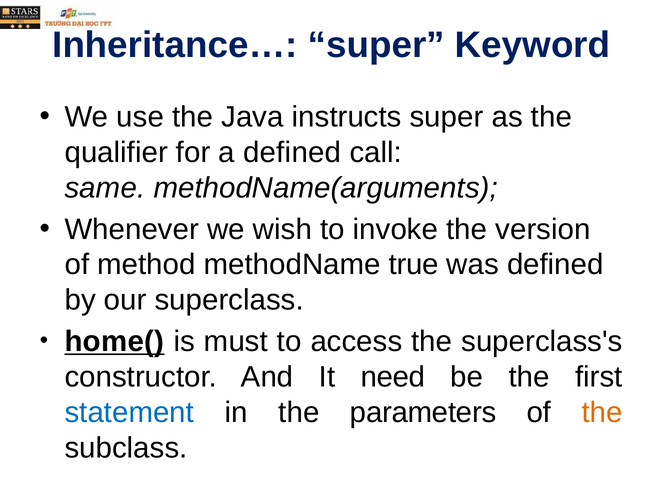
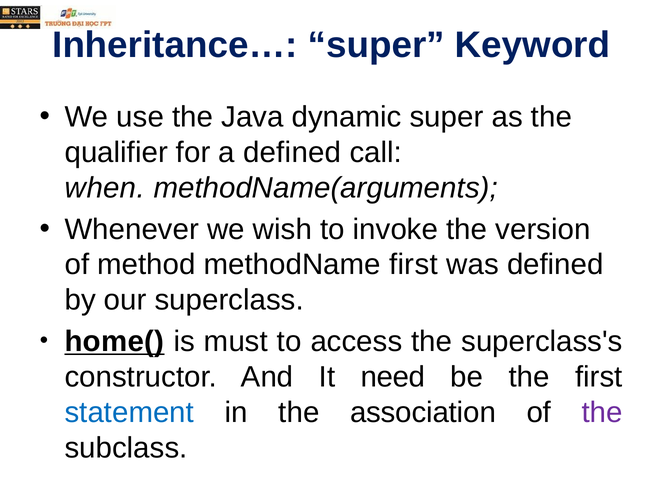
instructs: instructs -> dynamic (347, 117)
same: same -> when (105, 188)
methodName true: true -> first (413, 264)
parameters: parameters -> association (423, 412)
the colour: orange -> purple (602, 412)
